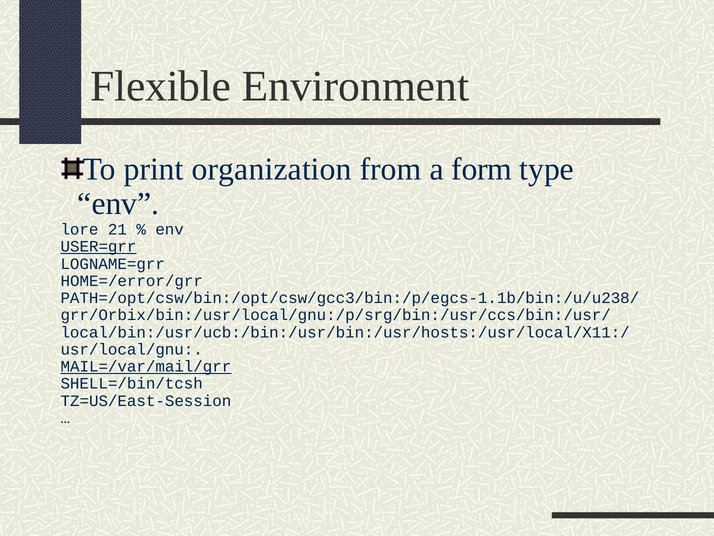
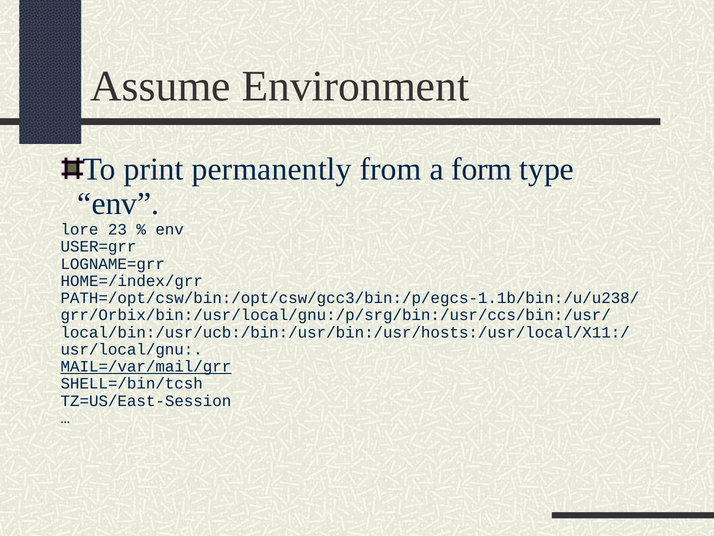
Flexible: Flexible -> Assume (161, 86)
organization: organization -> permanently (272, 169)
21: 21 -> 23 (117, 229)
USER=grr underline: present -> none (99, 246)
HOME=/error/grr: HOME=/error/grr -> HOME=/index/grr (132, 281)
